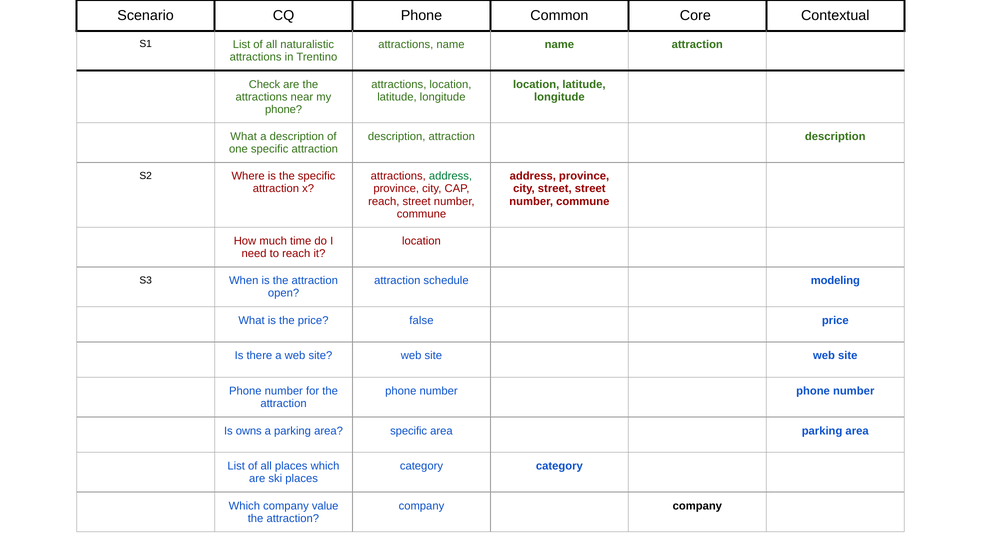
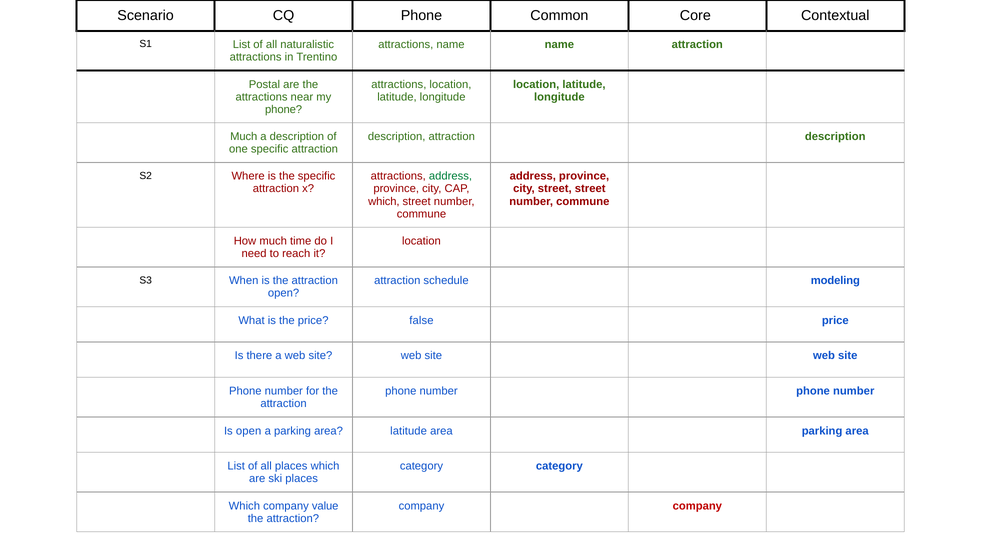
Check: Check -> Postal (264, 84)
What: What -> Much (244, 136)
reach: reach -> which (384, 201)
Is owns: owns -> open (249, 431)
area specific: specific -> latitude (409, 431)
company colour: black -> red (697, 506)
